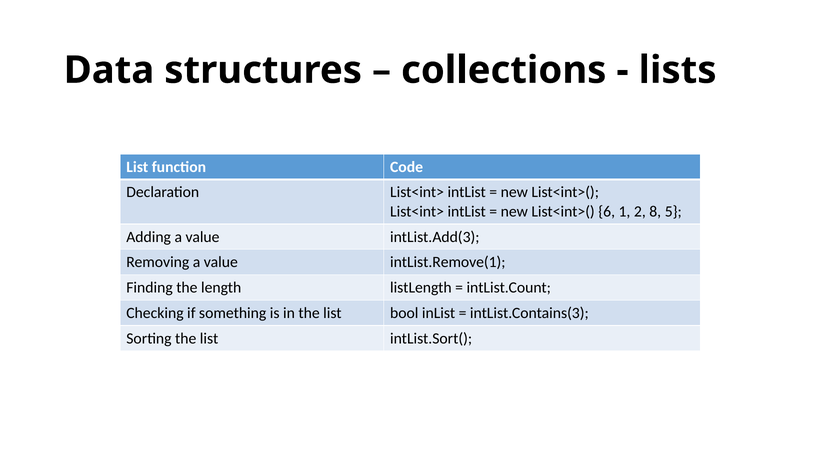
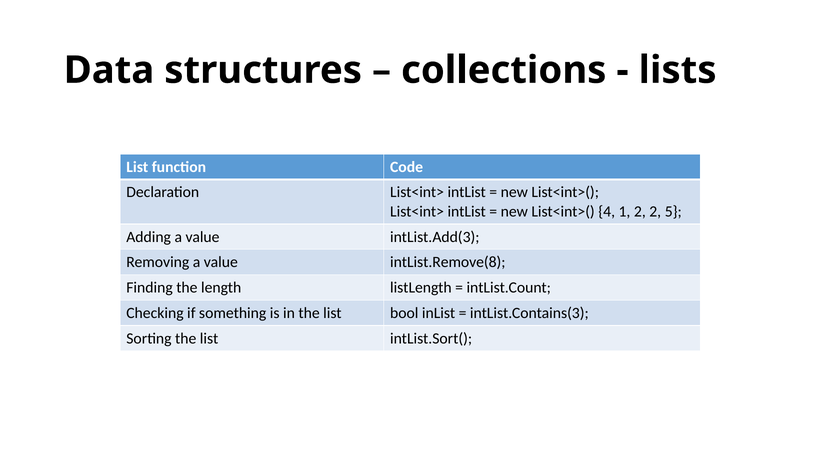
6: 6 -> 4 (607, 212)
2 8: 8 -> 2 (655, 212)
intList.Remove(1: intList.Remove(1 -> intList.Remove(8 (448, 262)
